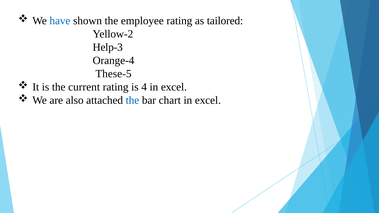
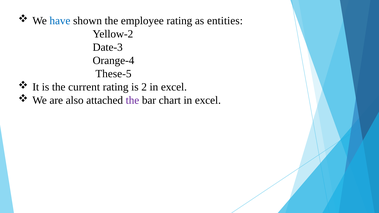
tailored: tailored -> entities (225, 21)
Help-3: Help-3 -> Date-3 (108, 47)
4: 4 -> 2 (144, 87)
the colour: blue -> purple (132, 100)
